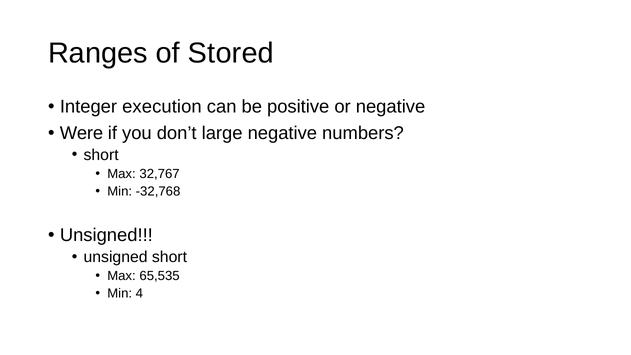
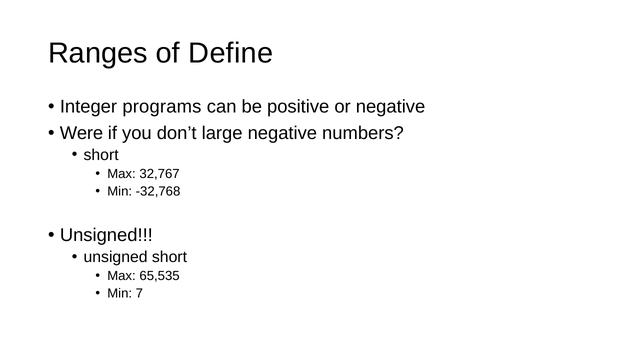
Stored: Stored -> Define (231, 53)
execution: execution -> programs (162, 107)
4: 4 -> 7 (139, 293)
